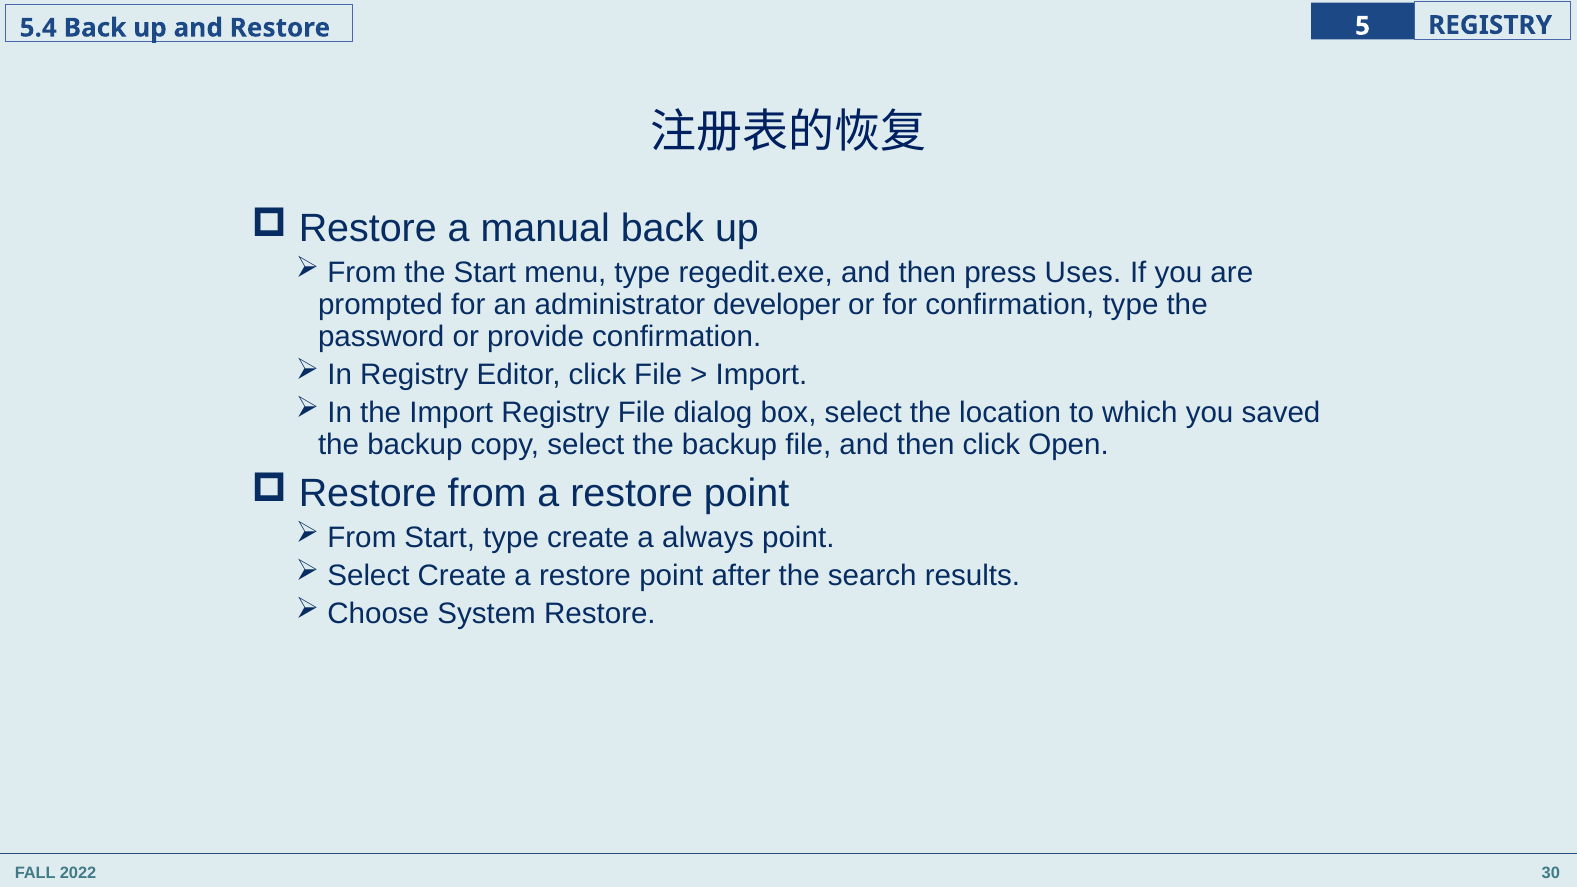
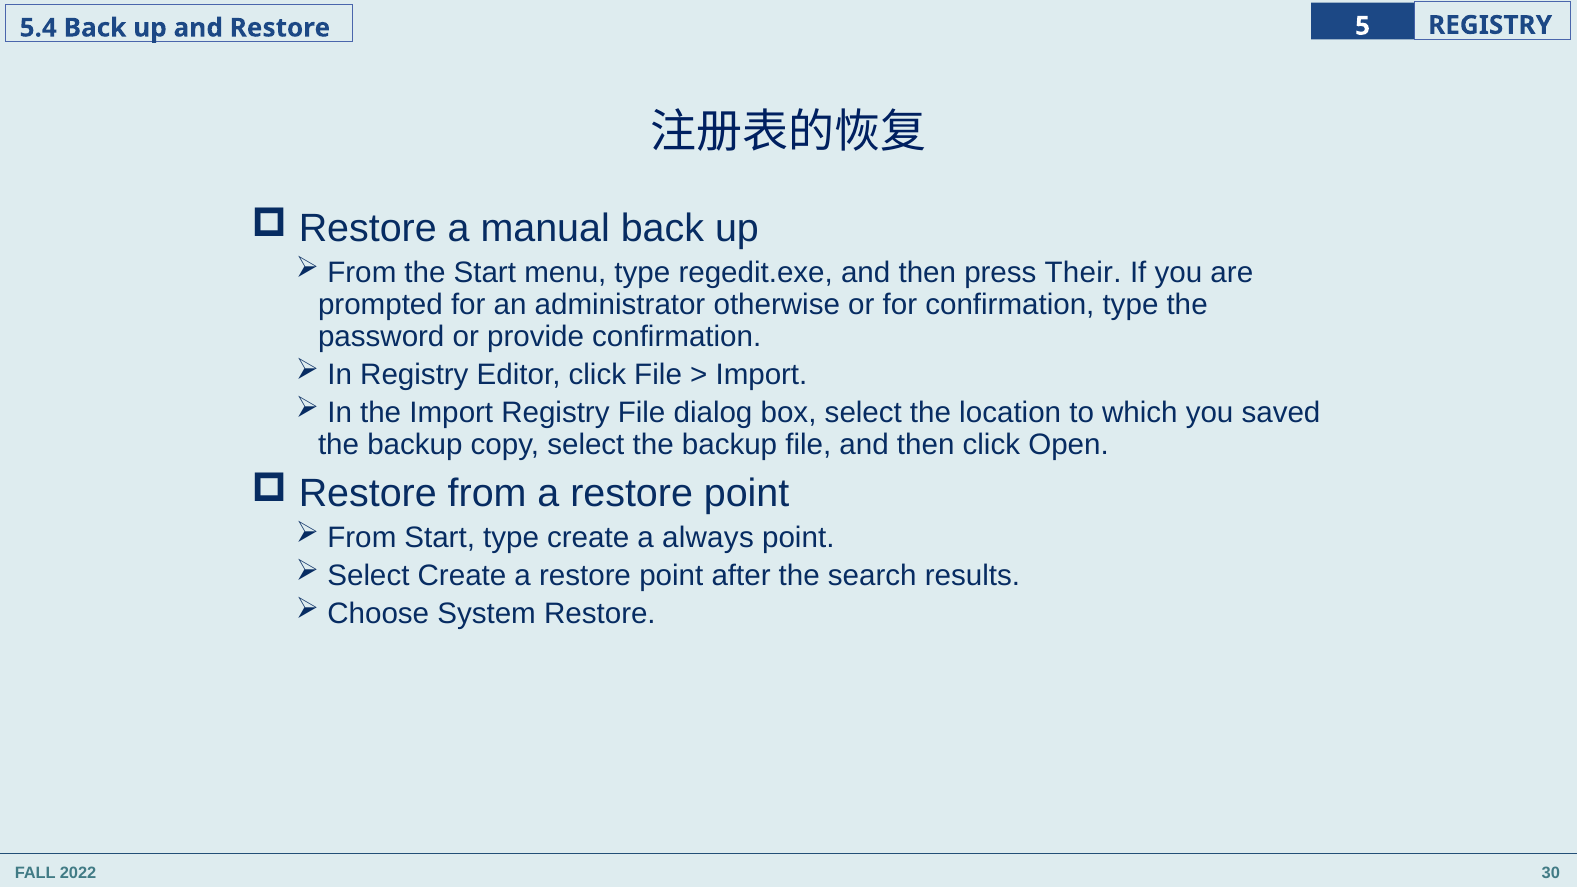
Uses: Uses -> Their (1083, 272)
developer: developer -> otherwise (777, 304)
